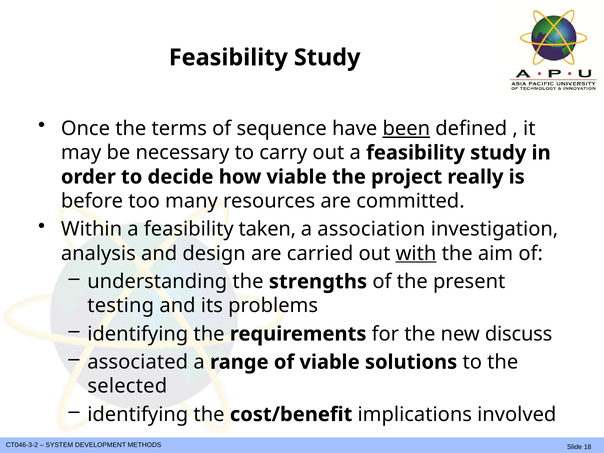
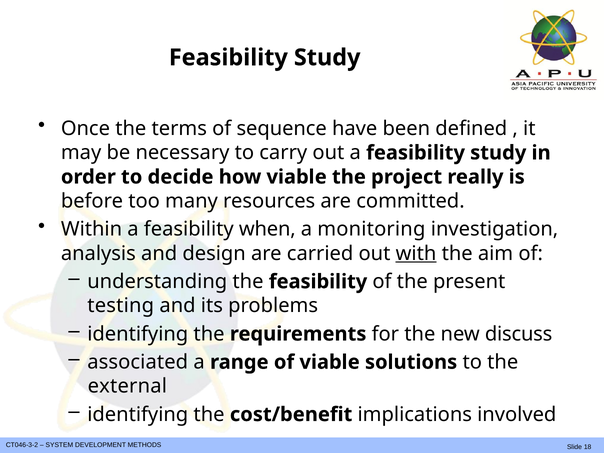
been underline: present -> none (406, 129)
taken: taken -> when (267, 229)
association: association -> monitoring (371, 229)
the strengths: strengths -> feasibility (318, 282)
selected: selected -> external (127, 386)
